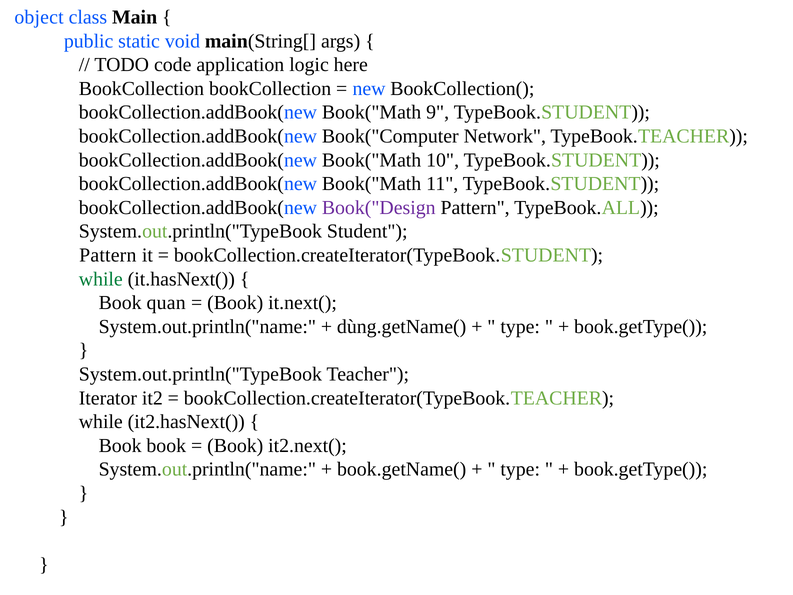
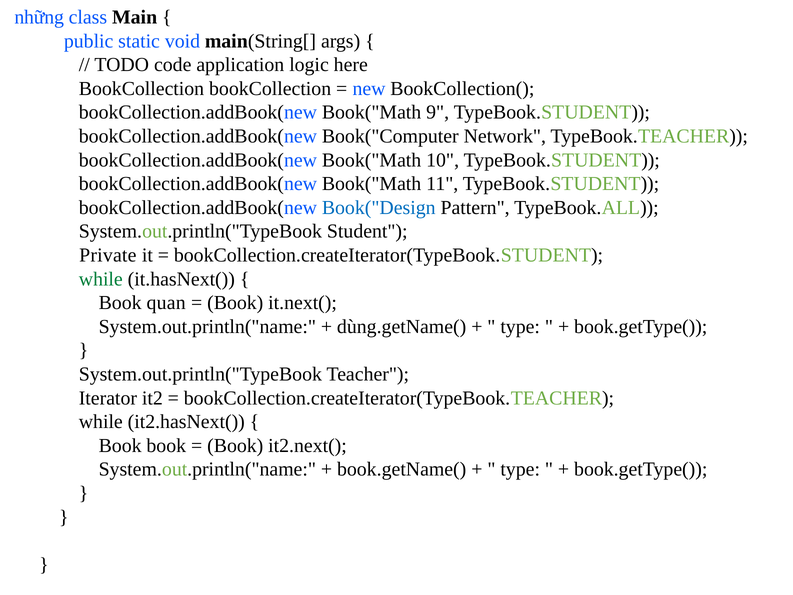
object: object -> những (39, 17)
Book("Design colour: purple -> blue (379, 207)
Pattern: Pattern -> Private (108, 255)
